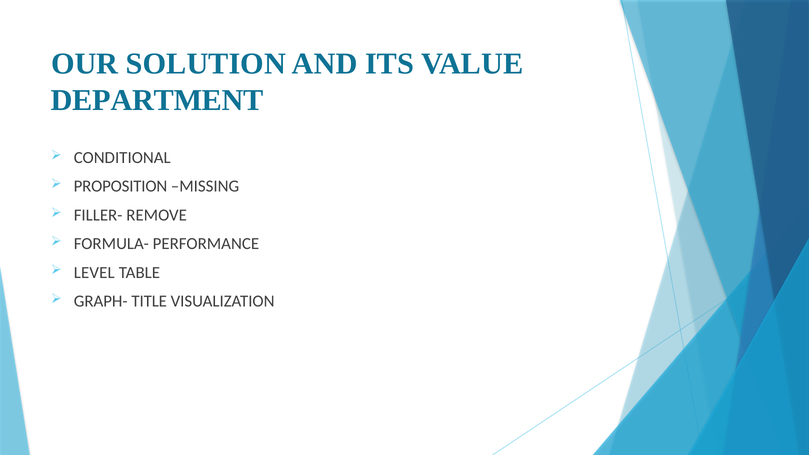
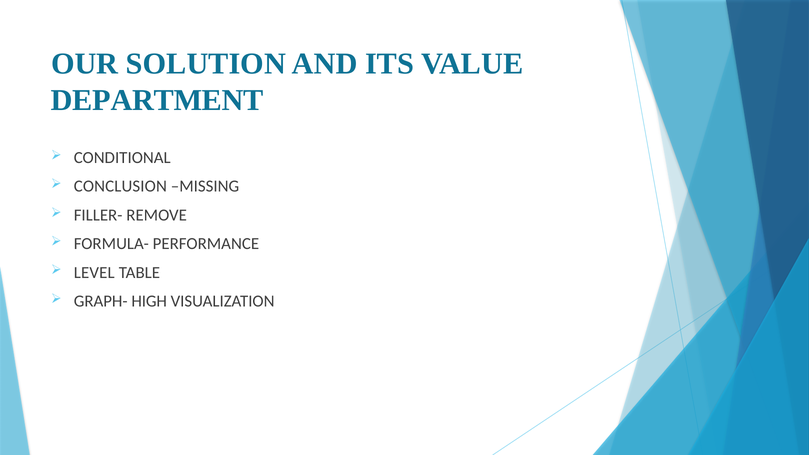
PROPOSITION: PROPOSITION -> CONCLUSION (120, 186)
TITLE: TITLE -> HIGH (149, 301)
